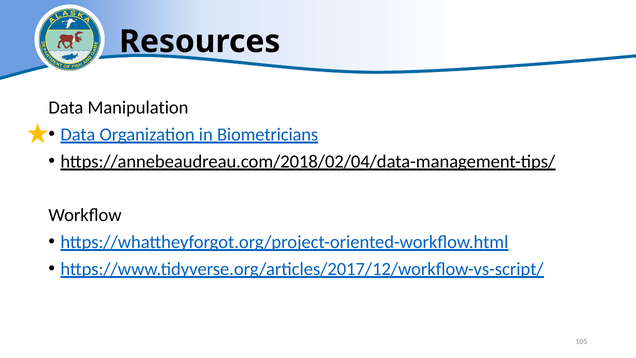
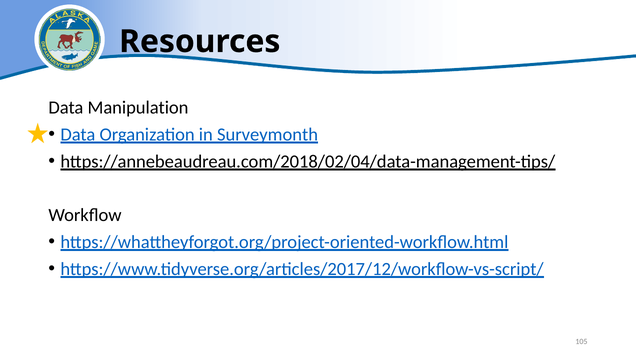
Biometricians: Biometricians -> Surveymonth (268, 134)
